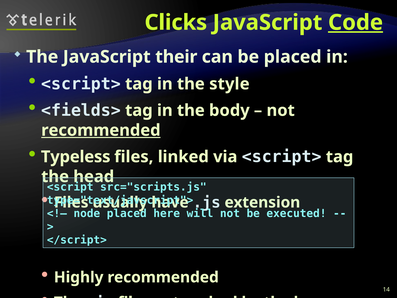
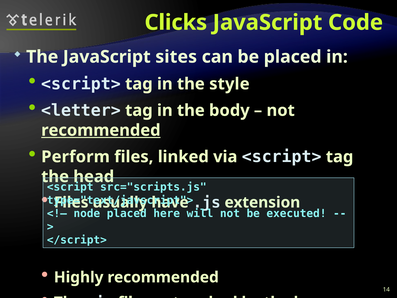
Code underline: present -> none (356, 22)
their: their -> sites (176, 57)
<fields>: <fields> -> <letter> (81, 110)
Typeless: Typeless -> Perform (76, 157)
